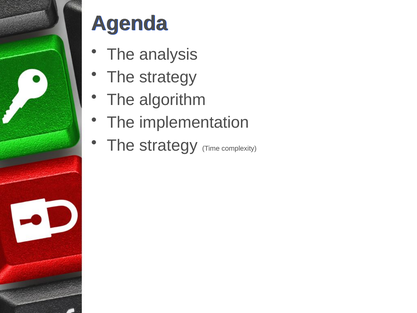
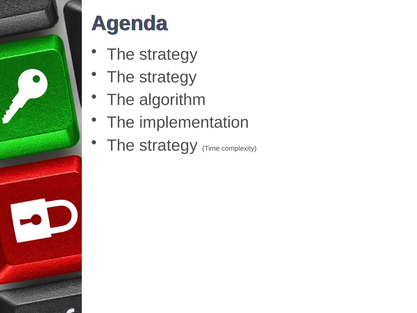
analysis: analysis -> strategy (168, 54)
